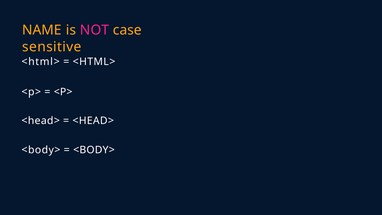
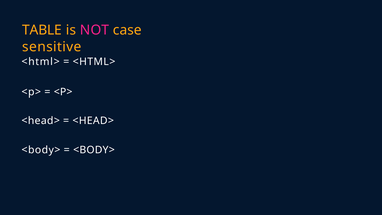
NAME: NAME -> TABLE (42, 30)
